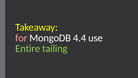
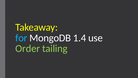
for colour: pink -> light blue (21, 38)
4.4: 4.4 -> 1.4 (80, 38)
Entire: Entire -> Order (28, 48)
